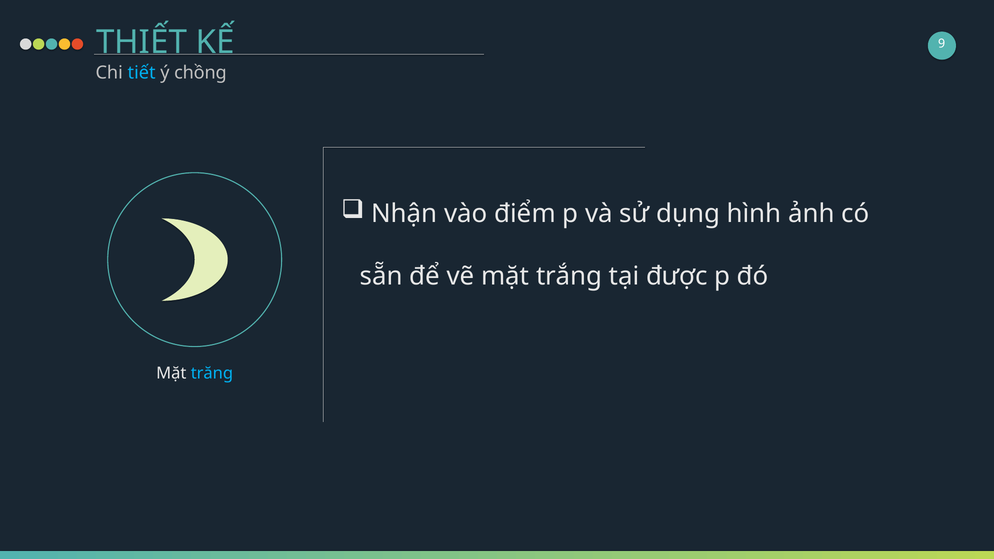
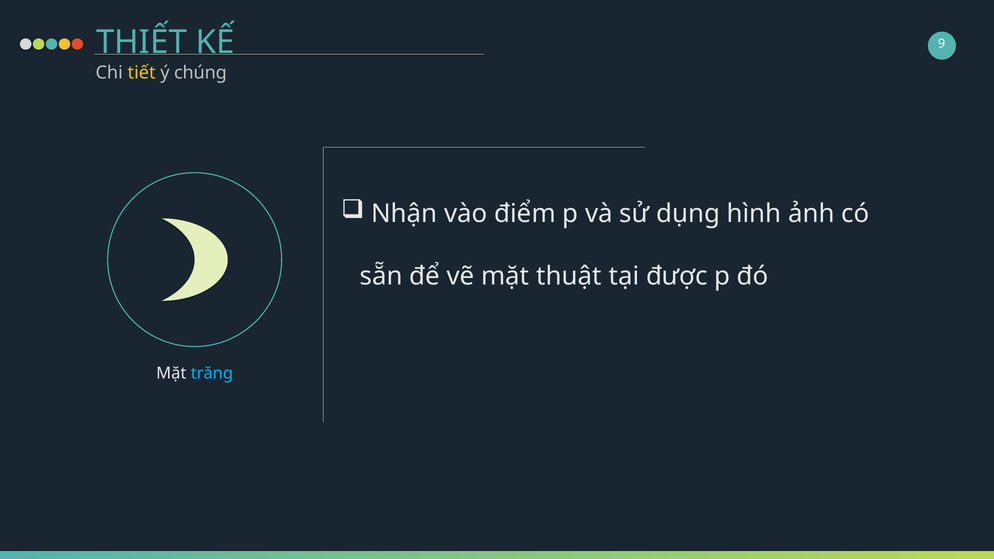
tiết colour: light blue -> yellow (142, 73)
chồng: chồng -> chúng (200, 73)
trắng: trắng -> thuật (569, 276)
